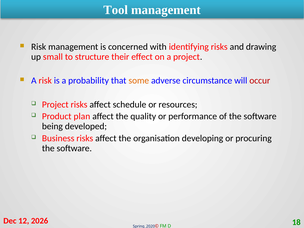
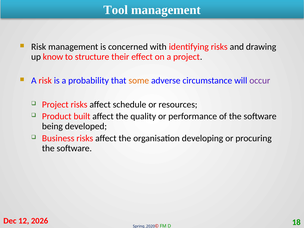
small: small -> know (53, 57)
occur colour: red -> purple (260, 81)
plan: plan -> built (82, 116)
